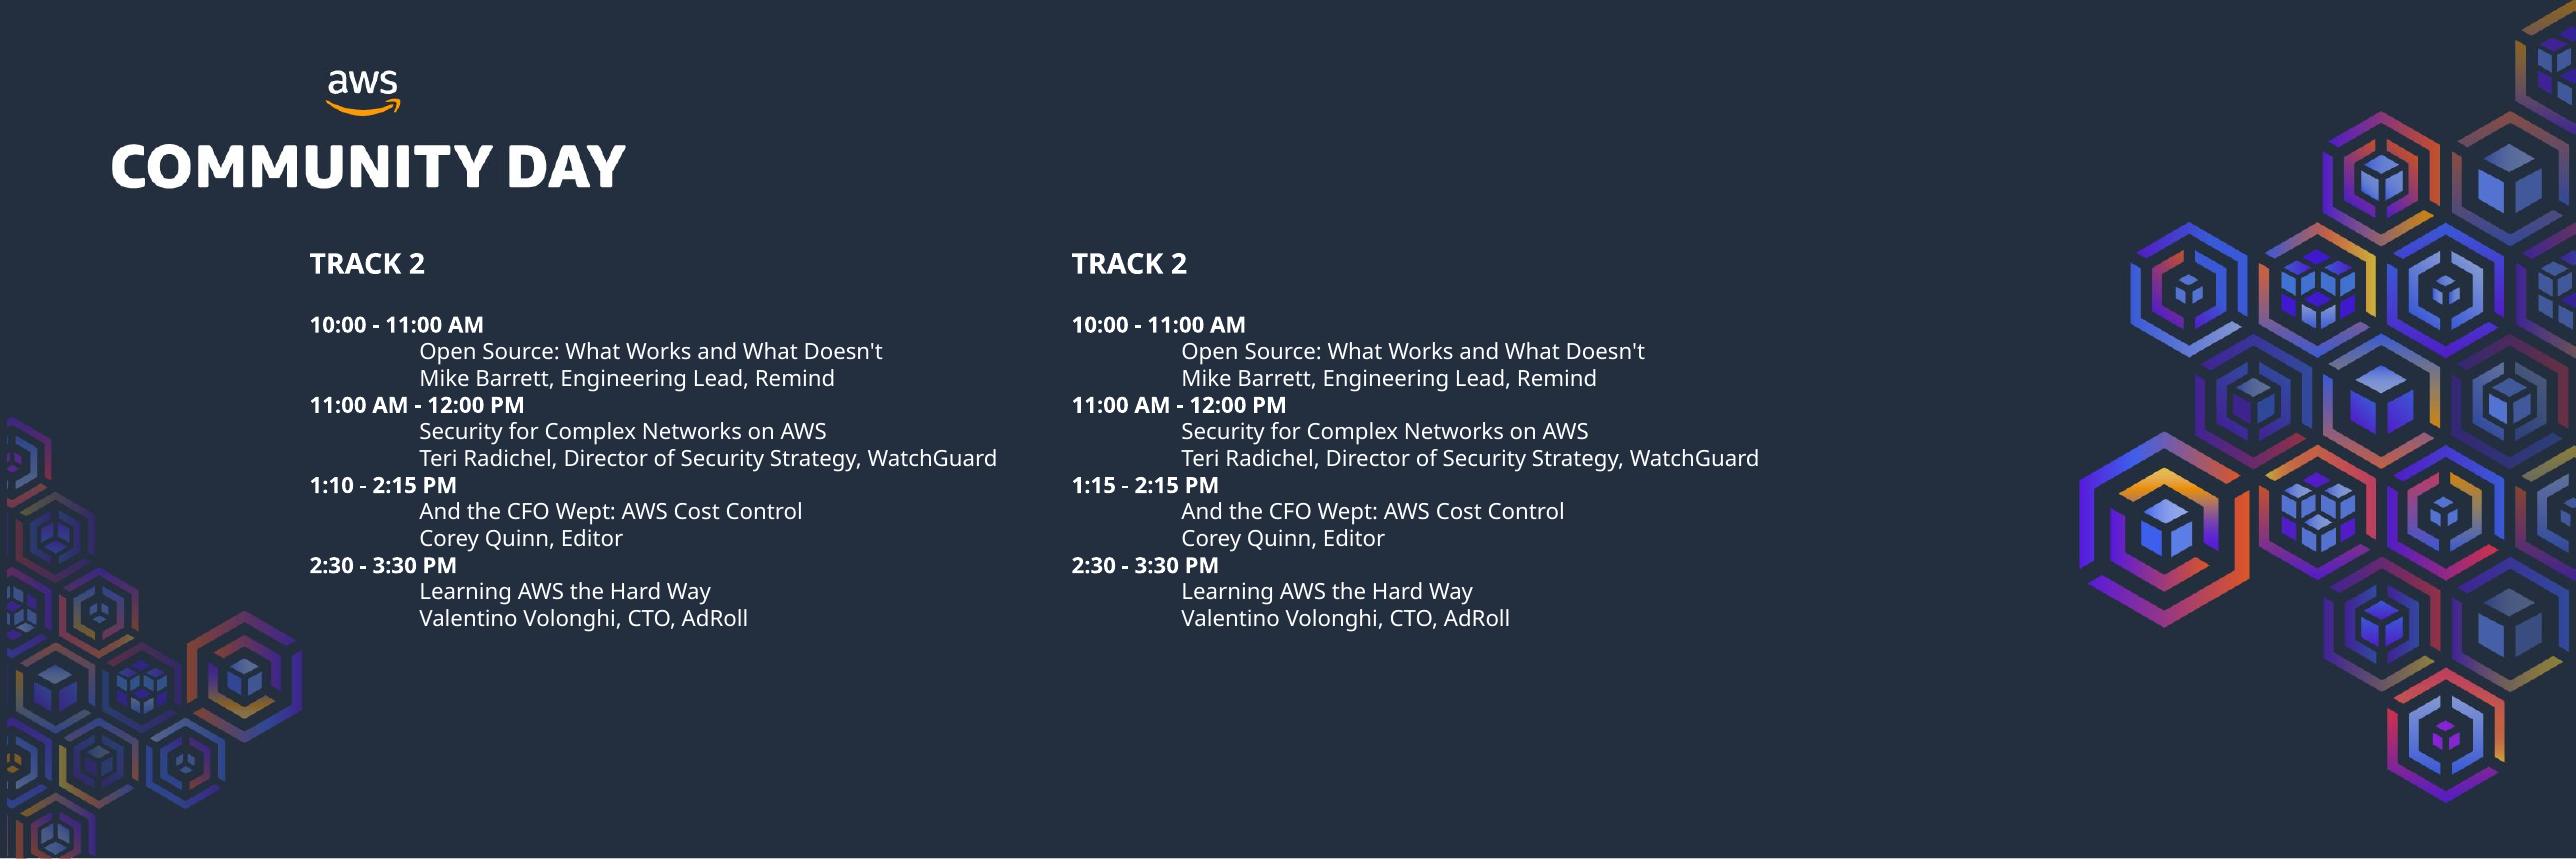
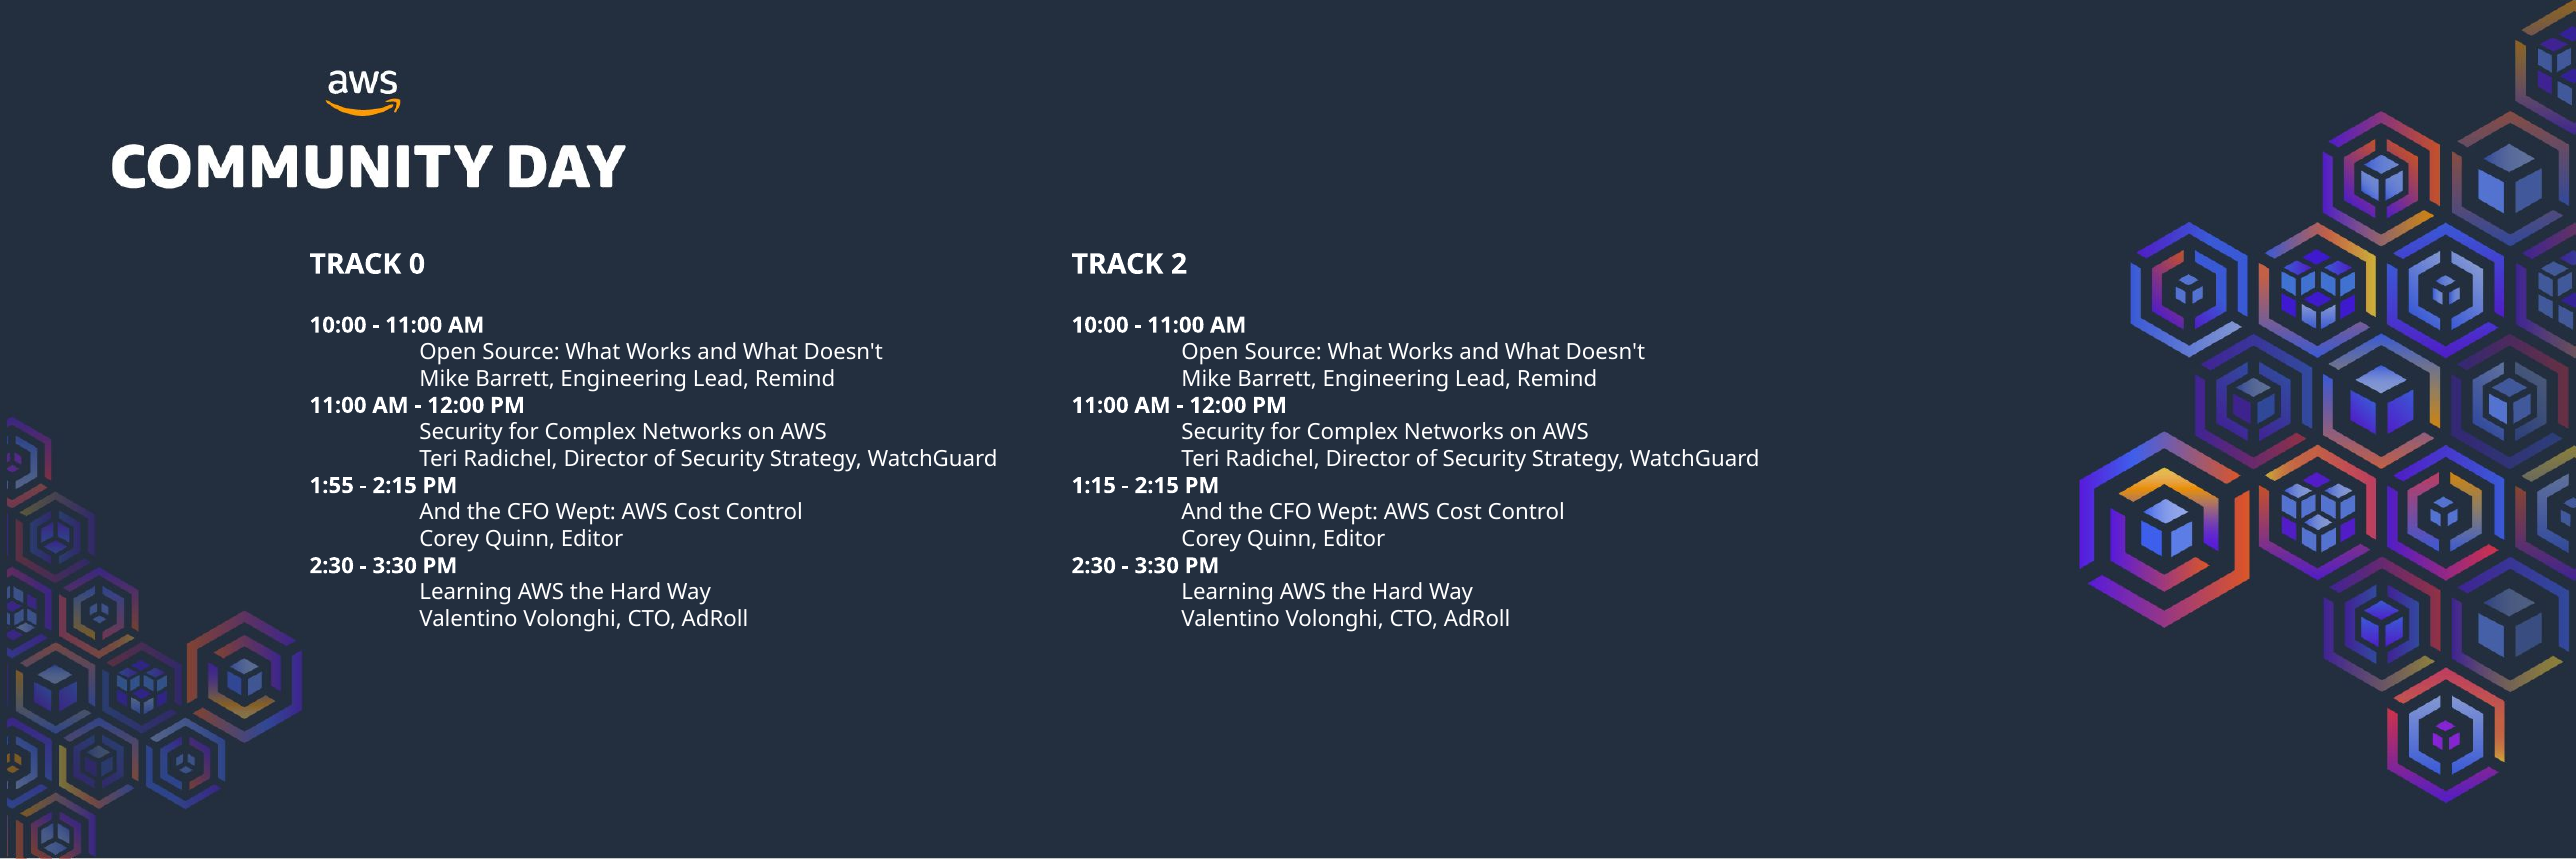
2: 2 -> 0 (417, 264)
1:10: 1:10 -> 1:55 (332, 485)
